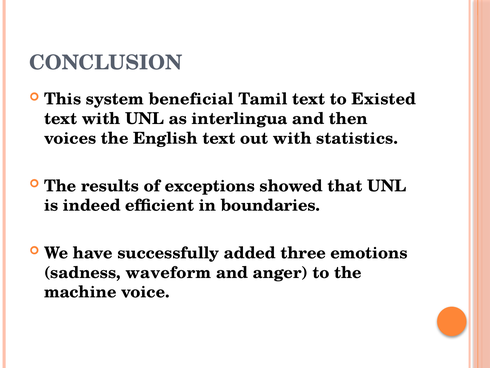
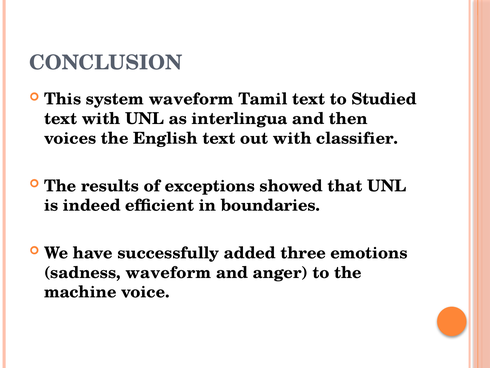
system beneficial: beneficial -> waveform (191, 99)
Existed: Existed -> Studied (384, 99)
statistics: statistics -> classifier (357, 138)
